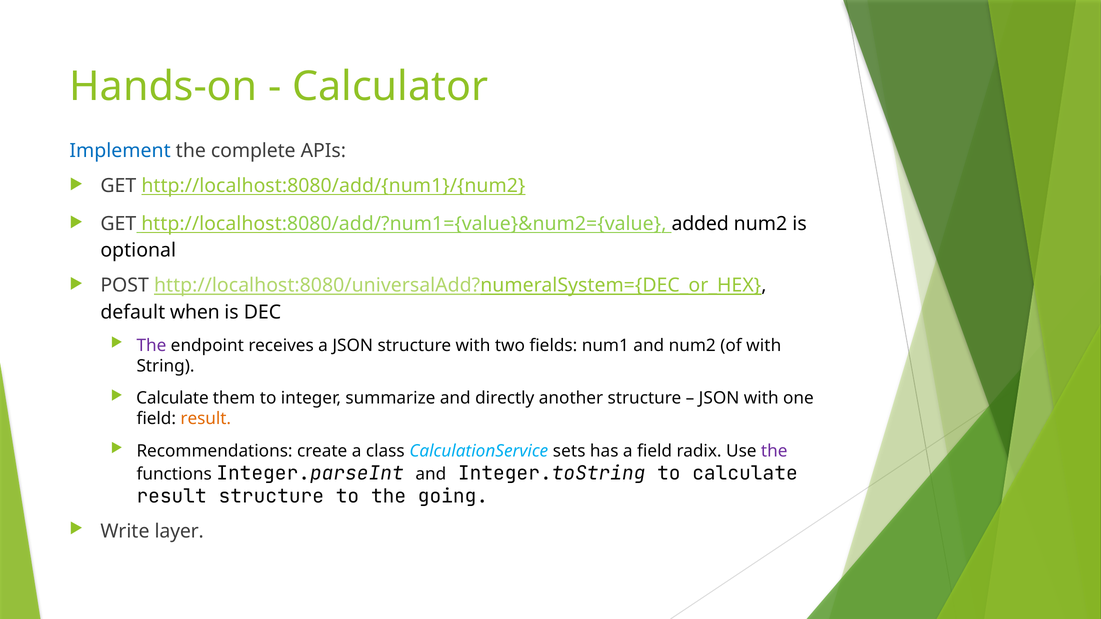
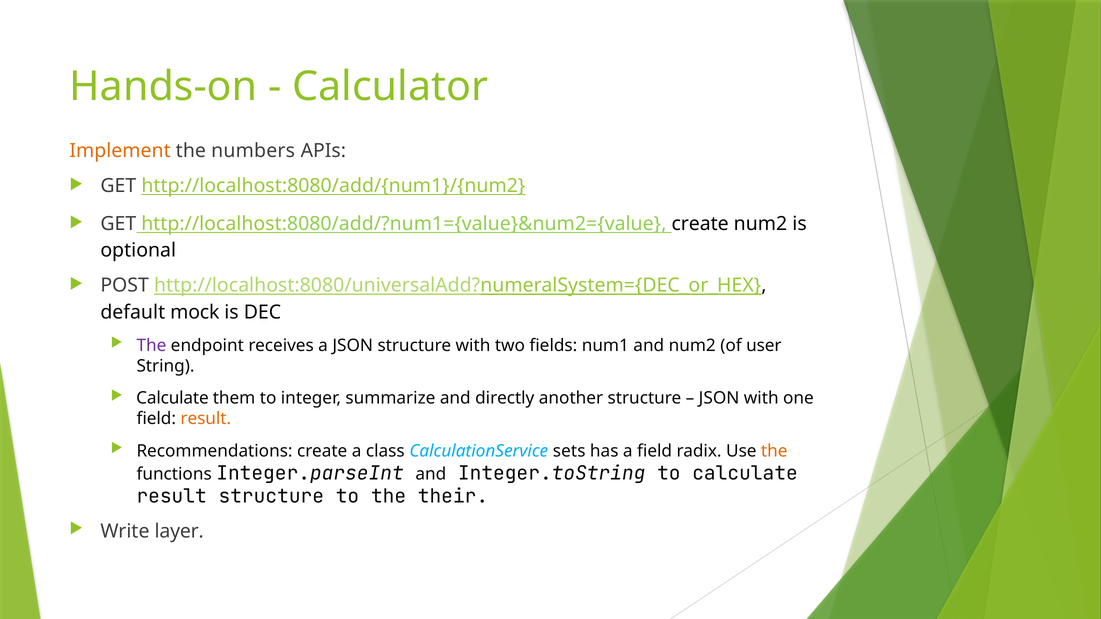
Implement colour: blue -> orange (120, 151)
complete: complete -> numbers (253, 151)
http://localhost:8080/add/?num1={value}&num2={value added: added -> create (700, 224)
when: when -> mock (195, 312)
of with: with -> user (764, 346)
the colour: purple -> orange (774, 451)
going: going -> their (453, 497)
